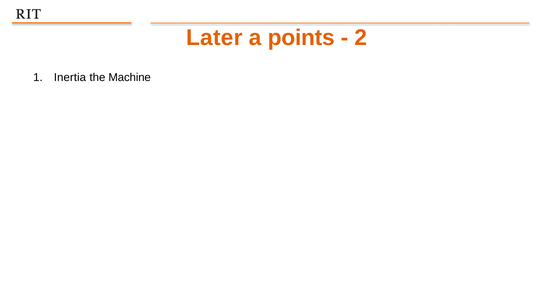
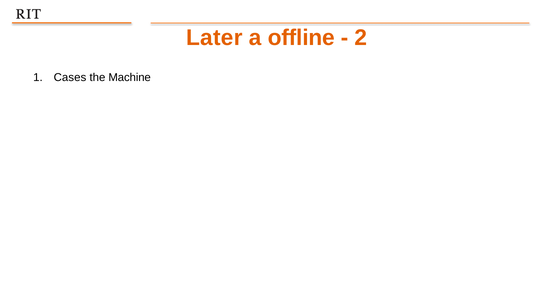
points: points -> offline (301, 38)
Inertia: Inertia -> Cases (70, 77)
